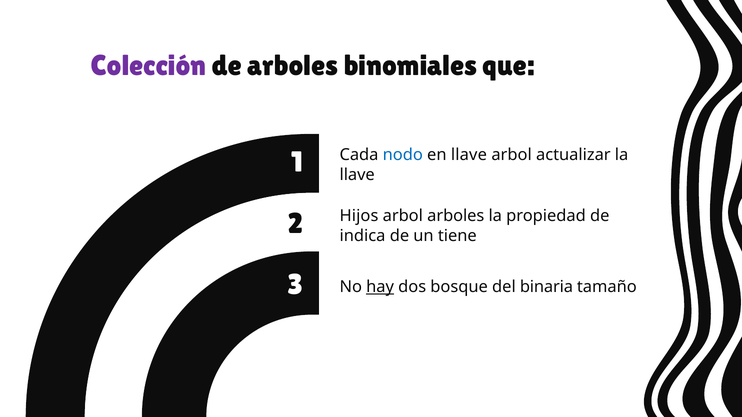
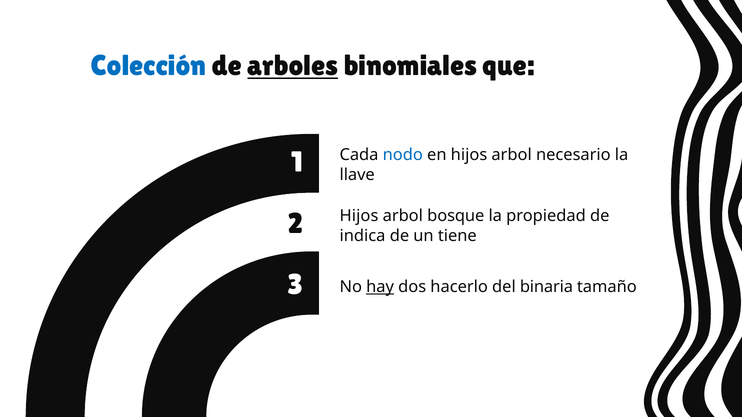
Colección colour: purple -> blue (148, 66)
arboles underline: none -> present (293, 66)
en llave: llave -> hijos (469, 155)
actualizar: actualizar -> necesario (573, 155)
arbol arboles: arboles -> bosque (456, 216)
bosque: bosque -> hacerlo (459, 287)
